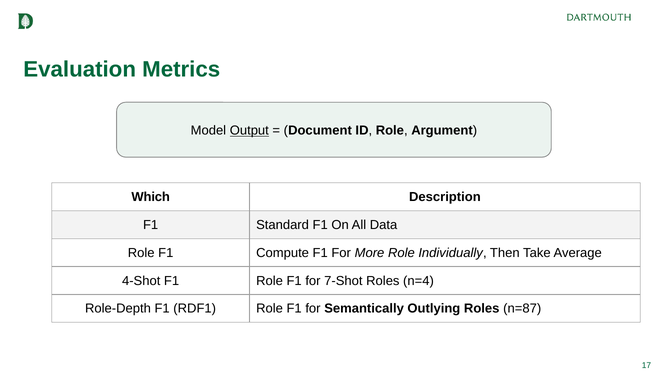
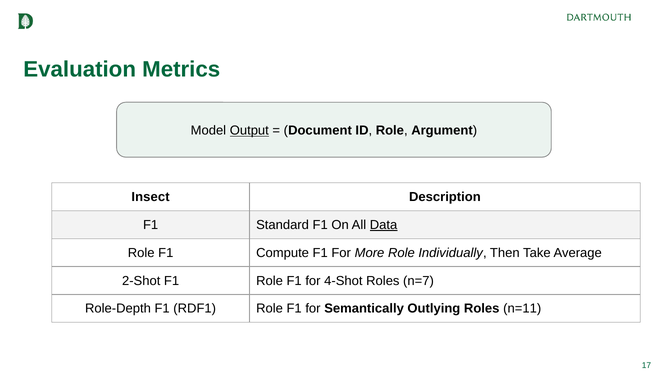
Which: Which -> Insect (151, 197)
Data underline: none -> present (384, 225)
4-Shot: 4-Shot -> 2-Shot (141, 281)
7-Shot: 7-Shot -> 4-Shot (343, 281)
n=4: n=4 -> n=7 (418, 281)
n=87: n=87 -> n=11 (522, 309)
